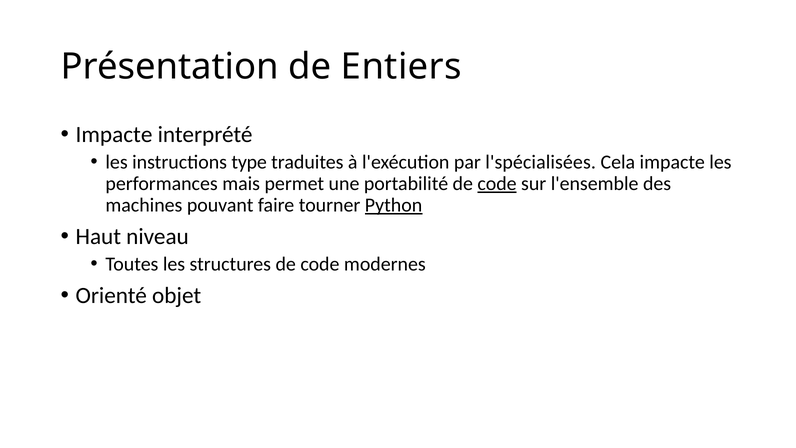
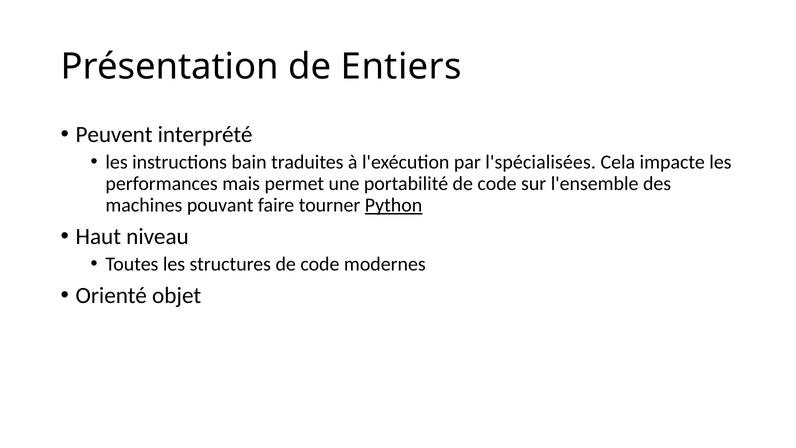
Impacte: Impacte -> Peuvent (114, 135)
type: type -> bain (249, 162)
code underline: present -> none (497, 184)
